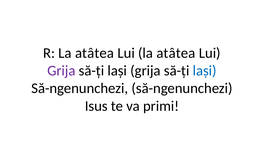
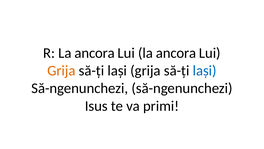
R La atâtea: atâtea -> ancora (95, 53)
Lui la atâtea: atâtea -> ancora (176, 53)
Grija colour: purple -> orange (61, 70)
